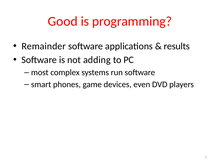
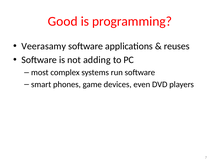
Remainder: Remainder -> Veerasamy (44, 46)
results: results -> reuses (177, 46)
